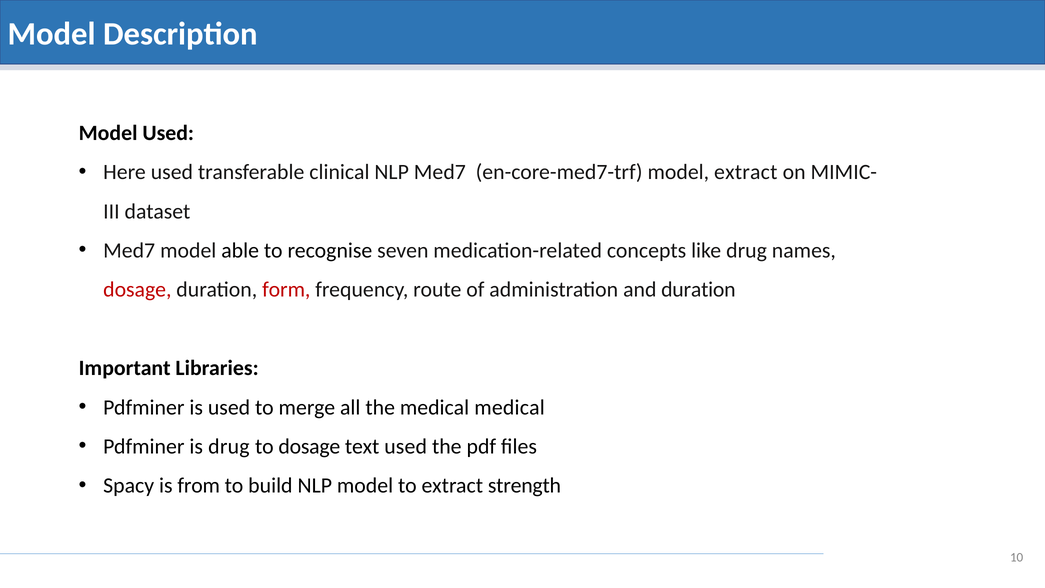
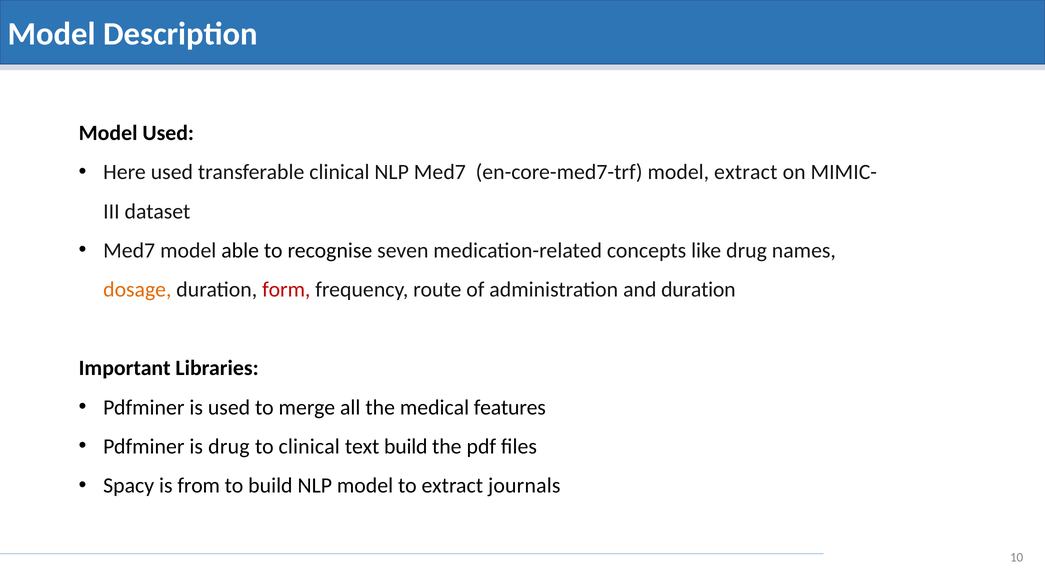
dosage colour: red -> orange (137, 290)
medical medical: medical -> features (510, 407)
to dosage: dosage -> clinical (309, 446)
text used: used -> build (406, 446)
strength: strength -> journals (524, 486)
